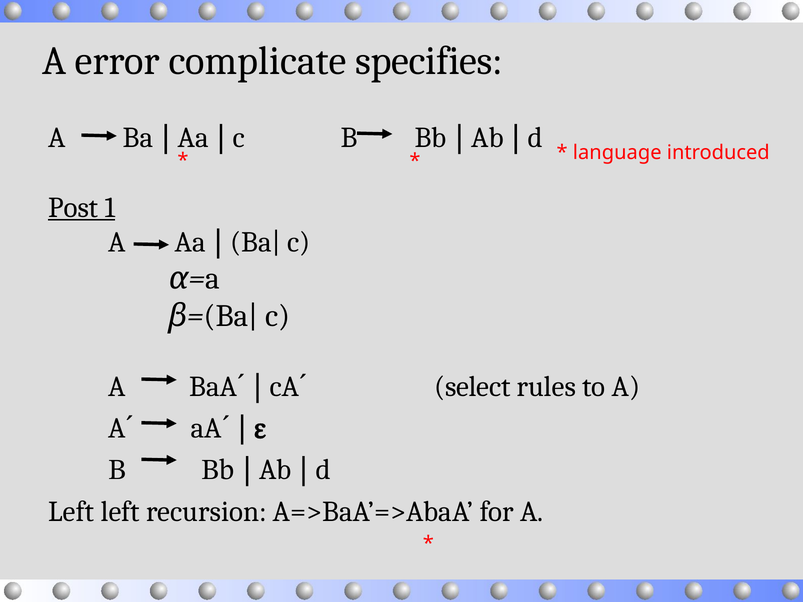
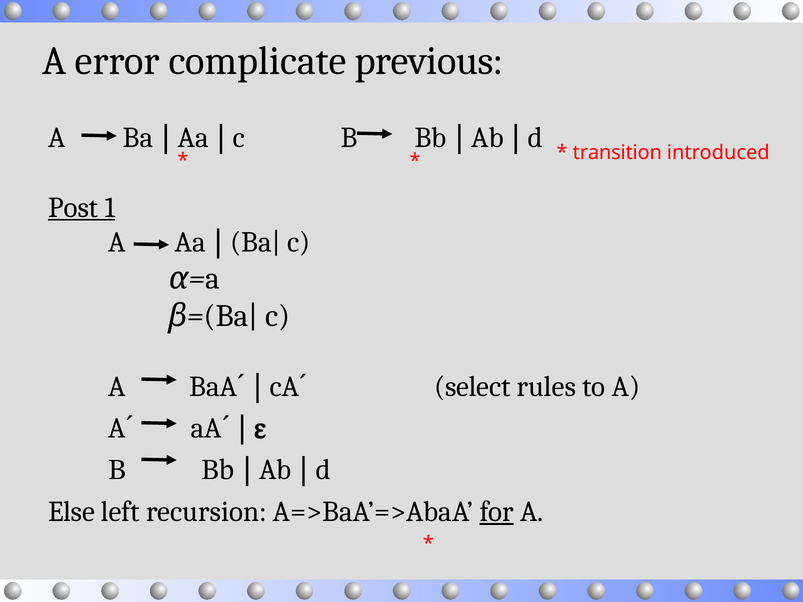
specifies: specifies -> previous (429, 61)
language: language -> transition (617, 152)
Left: Left -> Else (71, 512)
for underline: none -> present (497, 512)
